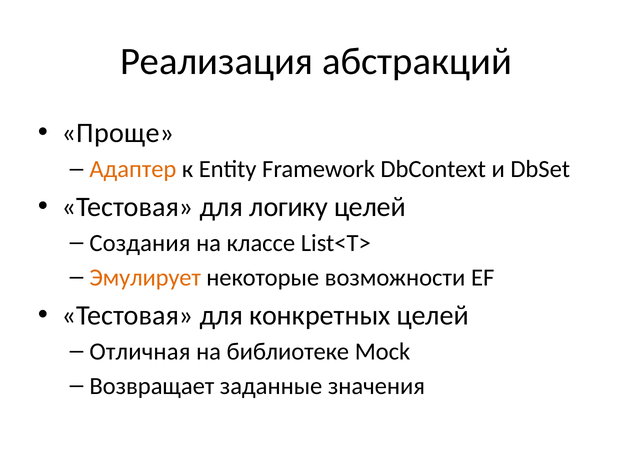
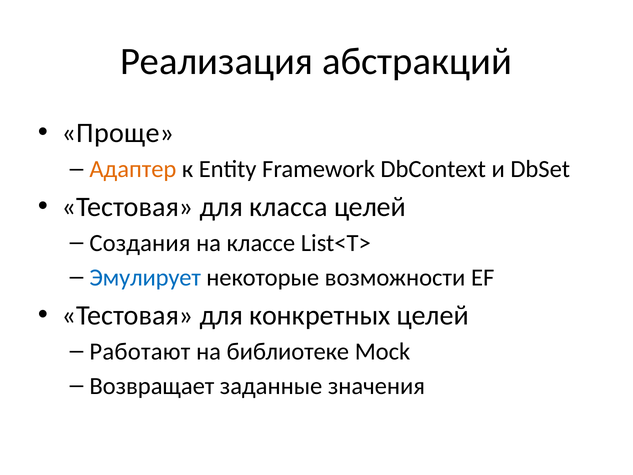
логику: логику -> класса (289, 207)
Эмулирует colour: orange -> blue (145, 278)
Отличная: Отличная -> Работают (140, 351)
